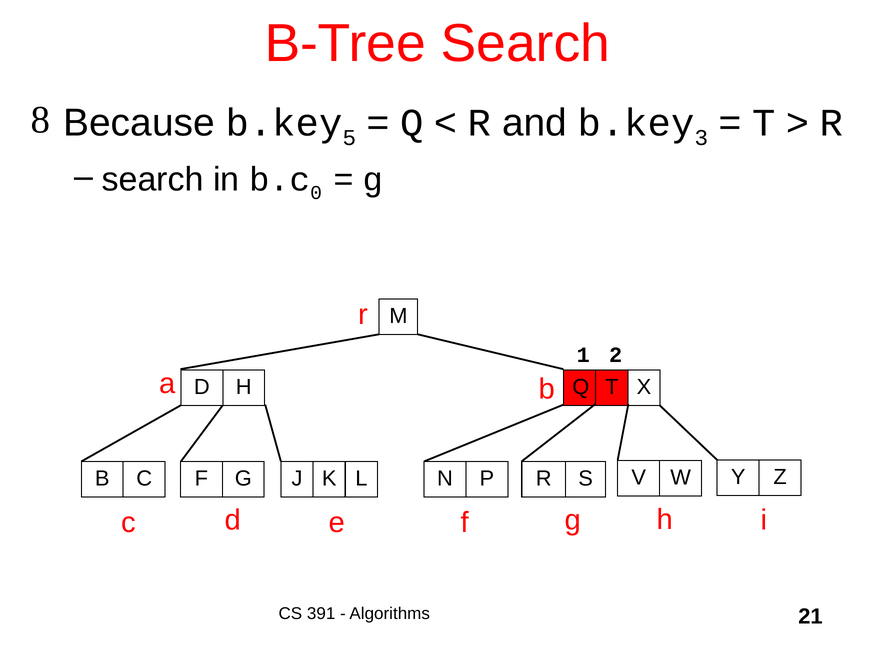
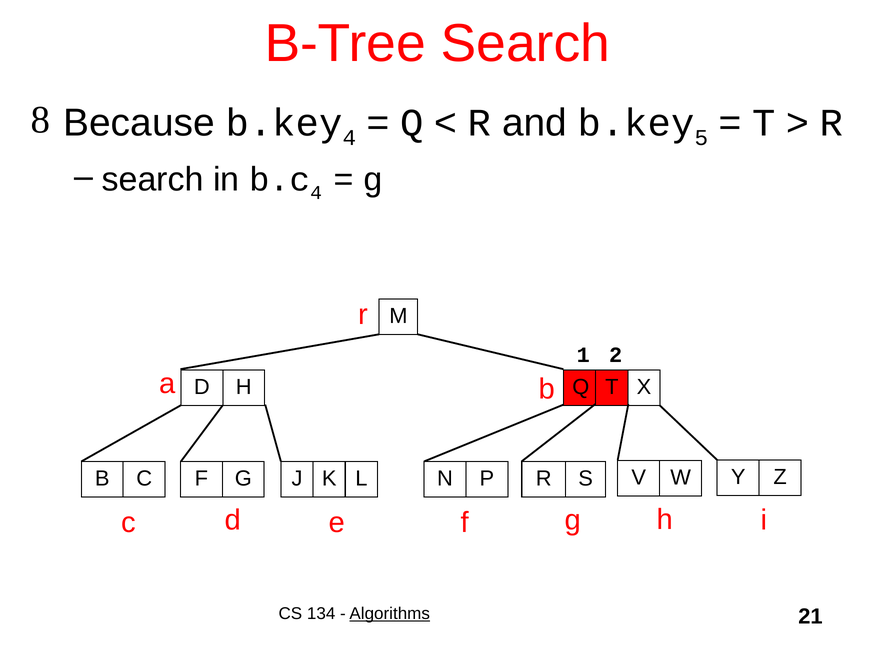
5: 5 -> 4 (349, 138)
3: 3 -> 5 (701, 138)
0: 0 -> 4 (316, 193)
391: 391 -> 134 (321, 614)
Algorithms underline: none -> present (390, 614)
